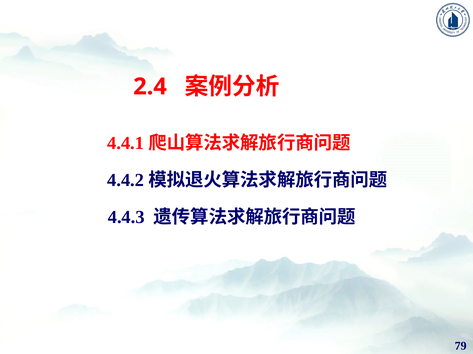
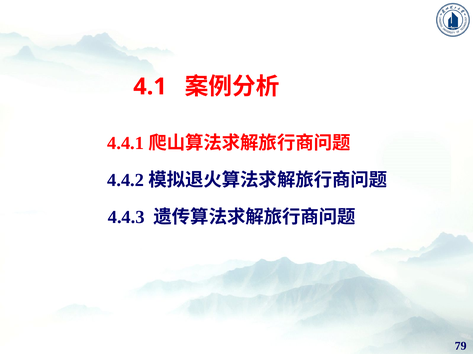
2.4: 2.4 -> 4.1 (150, 87)
